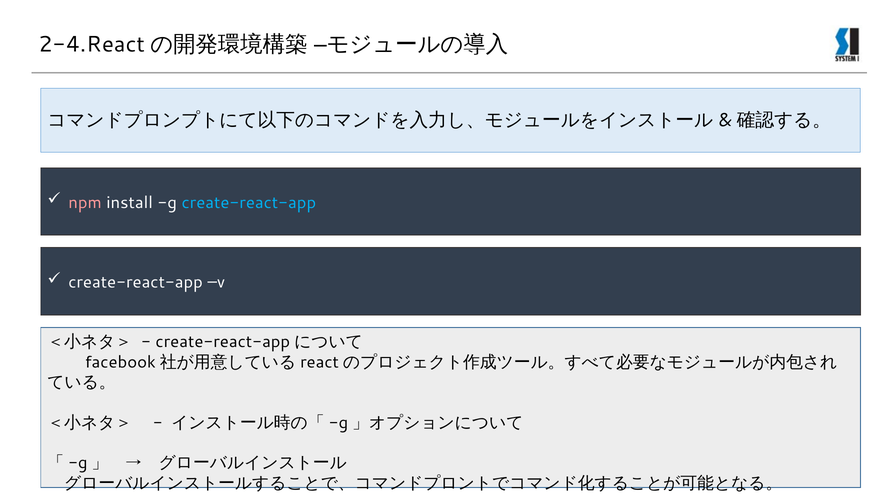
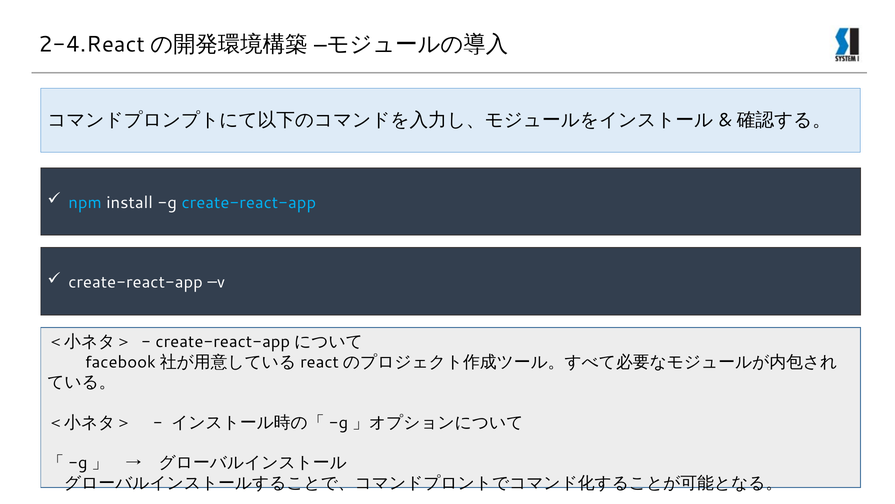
npm colour: pink -> light blue (85, 202)
